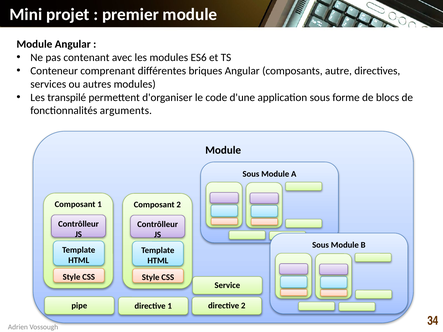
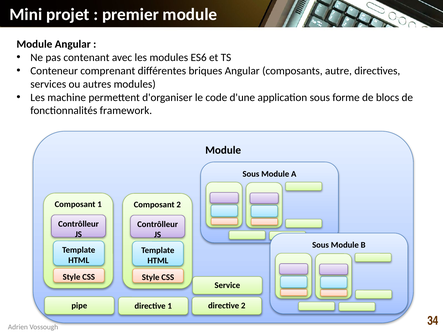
transpilé: transpilé -> machine (67, 97)
arguments: arguments -> framework (126, 111)
